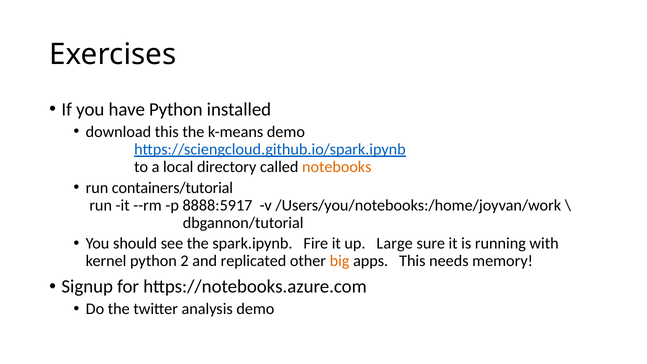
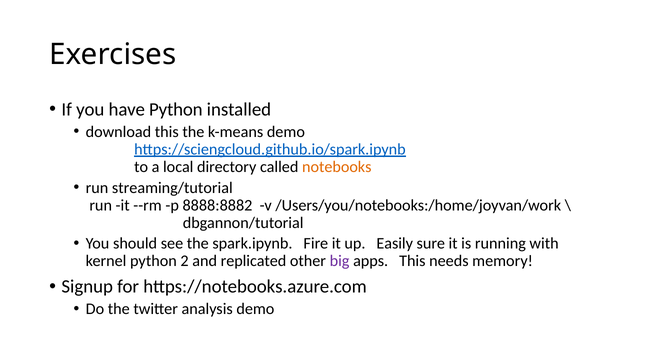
containers/tutorial: containers/tutorial -> streaming/tutorial (172, 188)
8888:5917: 8888:5917 -> 8888:8882 (217, 205)
Large: Large -> Easily (395, 243)
big colour: orange -> purple (340, 261)
